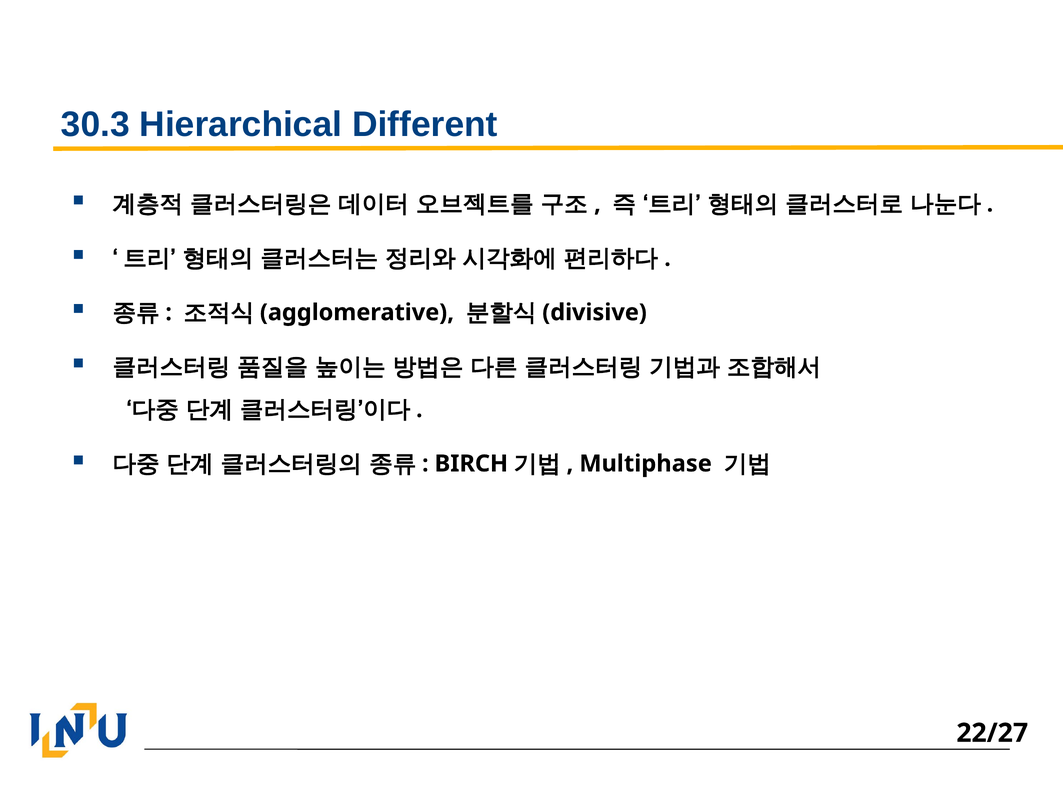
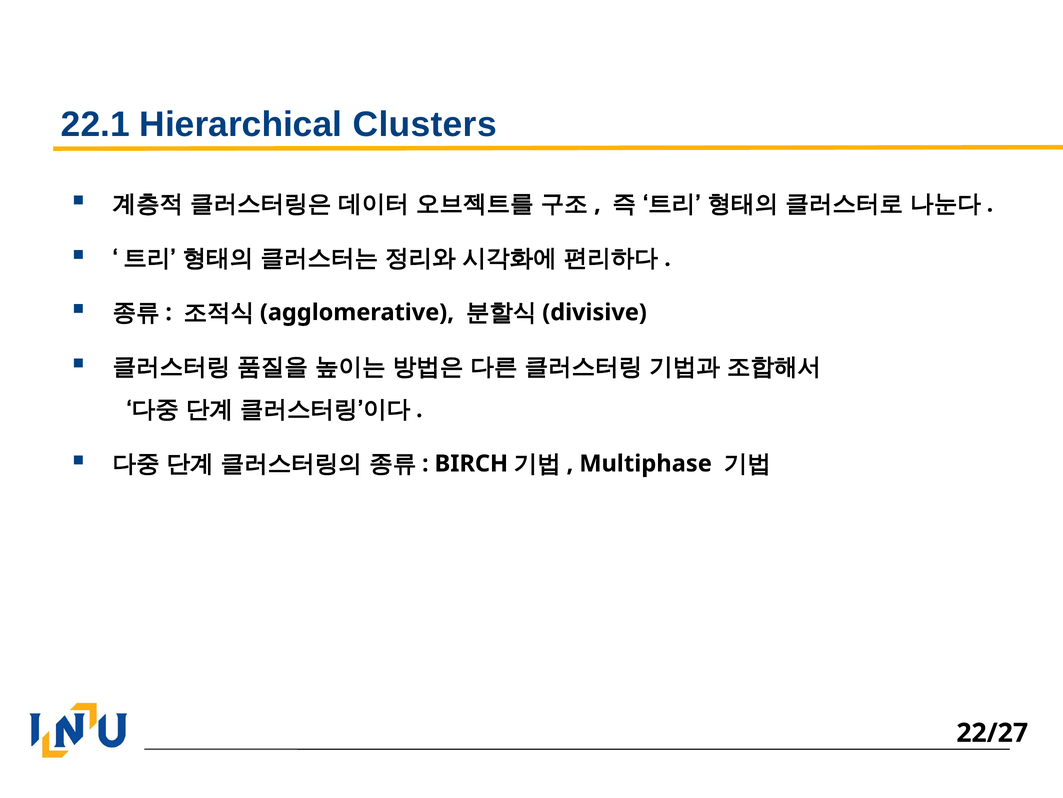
30.3: 30.3 -> 22.1 (95, 124)
Different: Different -> Clusters (425, 124)
